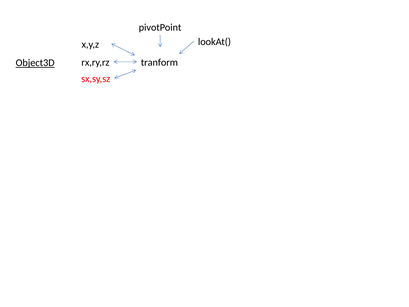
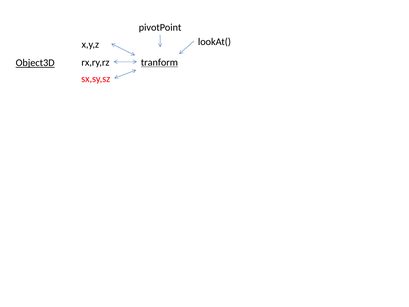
tranform underline: none -> present (159, 62)
